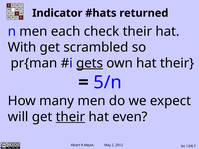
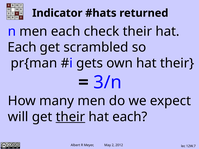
With: With -> Each (22, 47)
gets underline: present -> none (90, 63)
5/n: 5/n -> 3/n (108, 83)
even: even -> each (130, 117)
